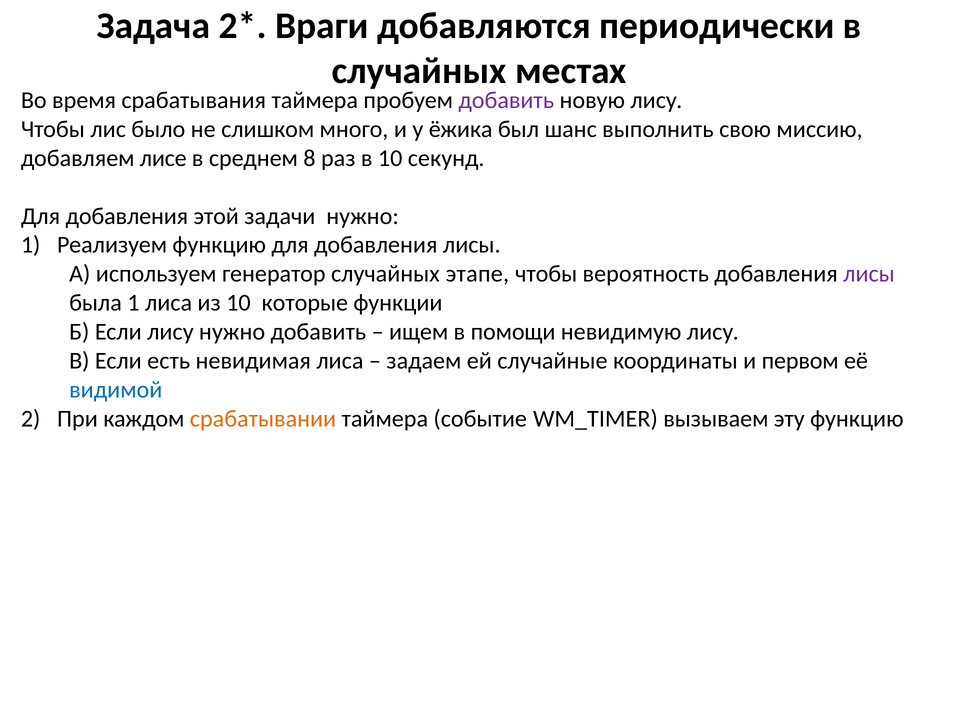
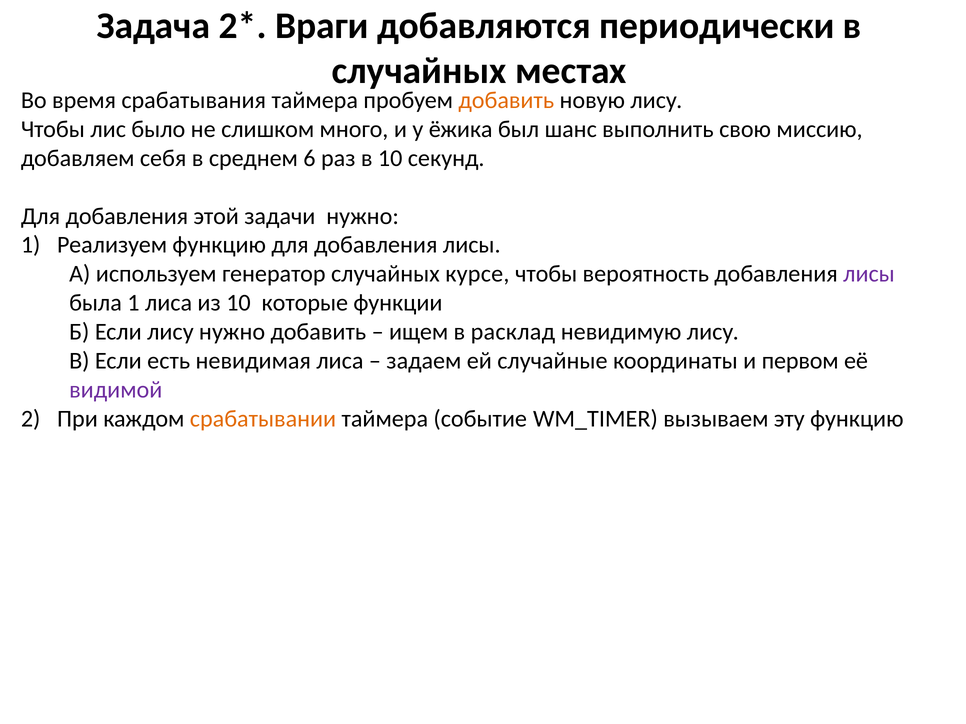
добавить colour: purple -> orange (506, 100)
лисе: лисе -> себя (163, 158)
8: 8 -> 6 (309, 158)
этапе: этапе -> курсе (477, 274)
помощи: помощи -> расклад (513, 332)
видимой colour: blue -> purple (116, 390)
